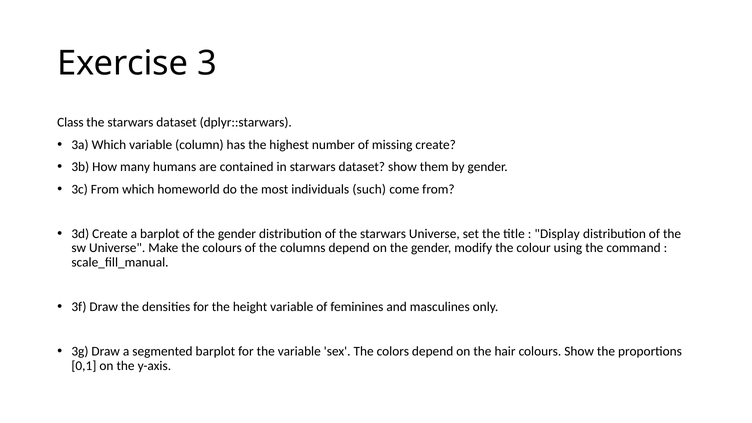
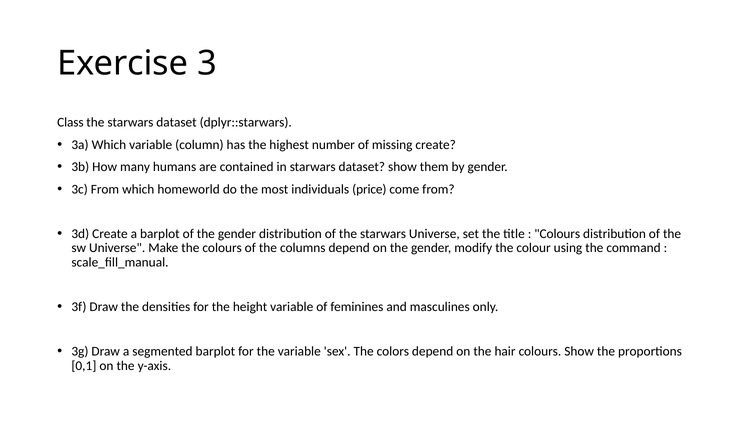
such: such -> price (369, 189)
Display: Display -> Colours (557, 234)
